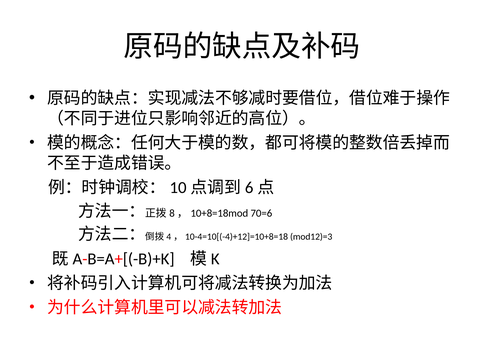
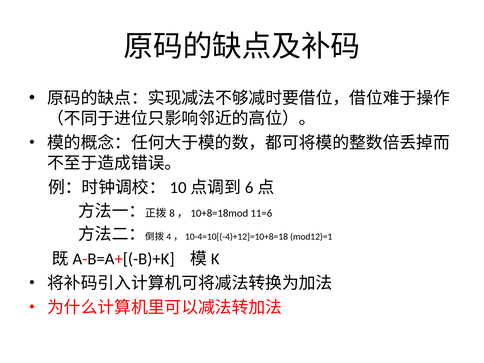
70=6: 70=6 -> 11=6 (261, 213)
mod12)=3: mod12)=3 -> mod12)=1 (311, 237)
